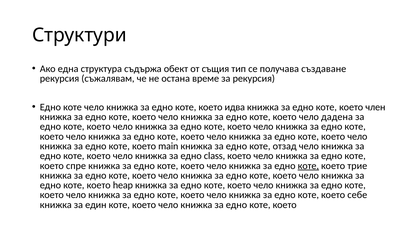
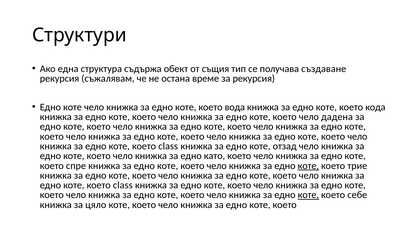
идва: идва -> вода (235, 107)
член: член -> кода (375, 107)
main: main -> class (168, 146)
class: class -> като (214, 156)
heap: heap -> class (123, 185)
коте underline: none -> present (308, 195)
един: един -> цяло (96, 205)
